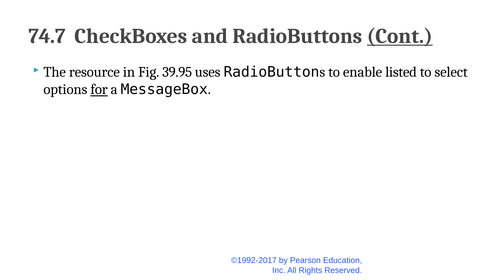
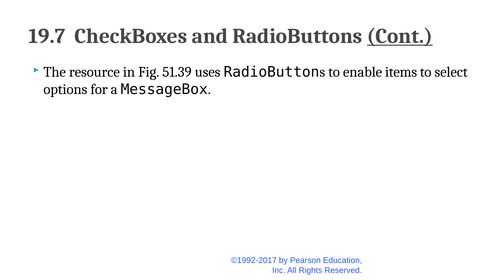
74.7: 74.7 -> 19.7 (47, 36)
39.95: 39.95 -> 51.39 (177, 72)
listed: listed -> items (401, 72)
for underline: present -> none (99, 89)
